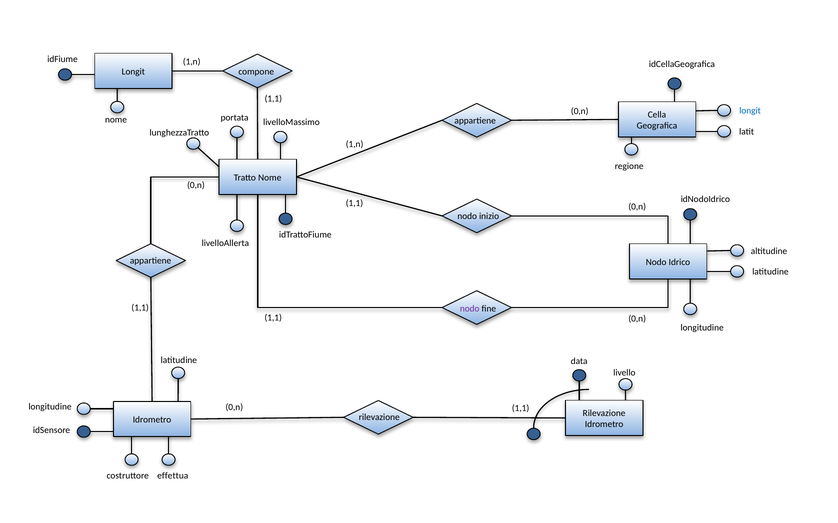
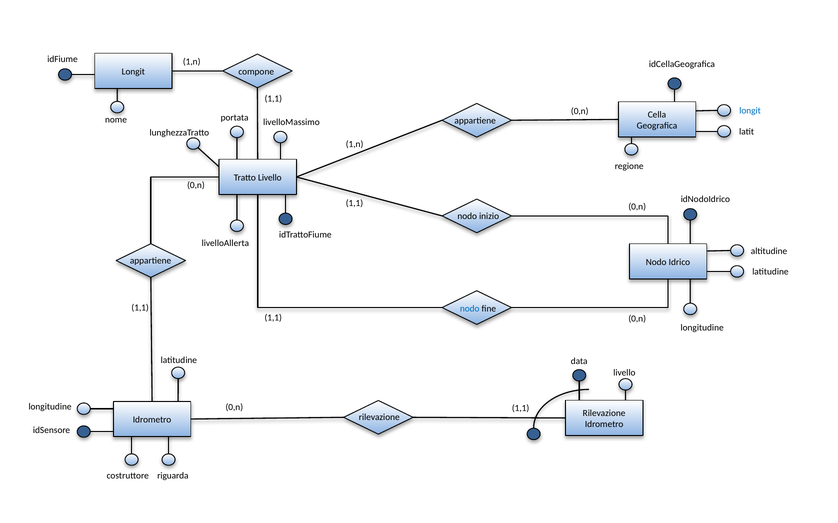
Tratto Nome: Nome -> Livello (270, 178)
nodo colour: purple -> blue (470, 309)
effettua: effettua -> riguarda (173, 476)
